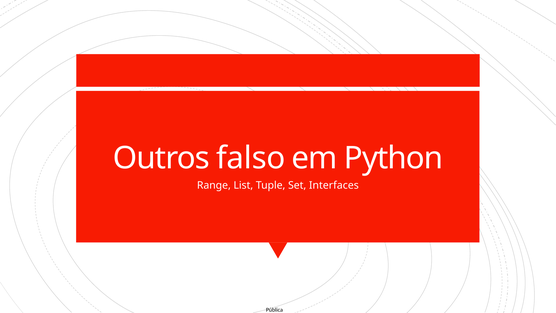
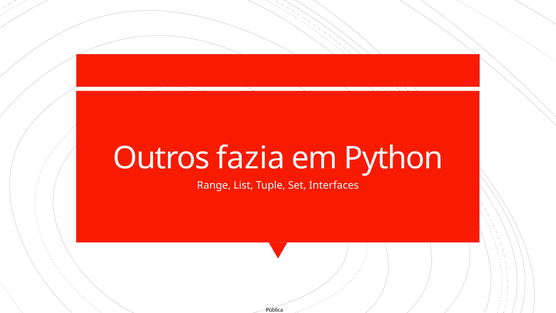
falso: falso -> fazia (251, 158)
